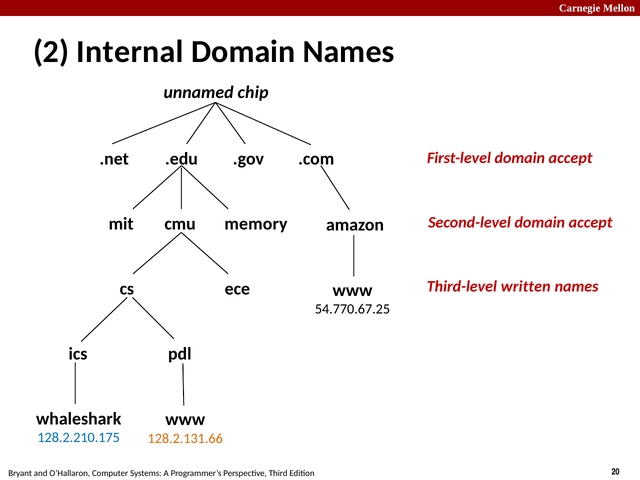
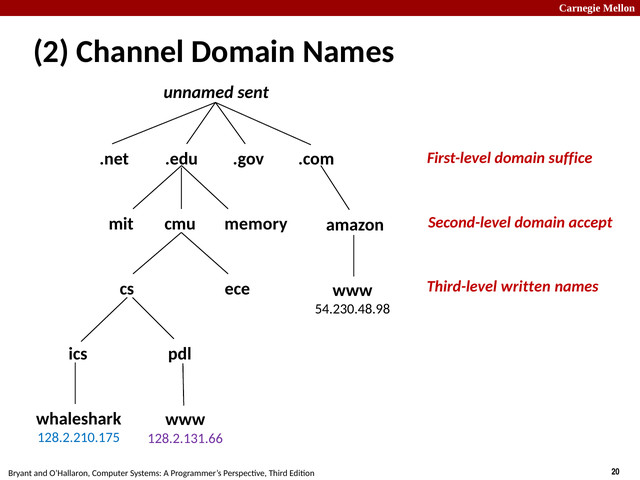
Internal: Internal -> Channel (130, 51)
chip: chip -> sent (253, 93)
First-level domain accept: accept -> suffice (571, 158)
54.770.67.25: 54.770.67.25 -> 54.230.48.98 (352, 309)
128.2.131.66 colour: orange -> purple (185, 438)
